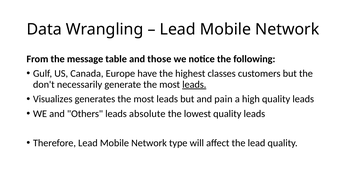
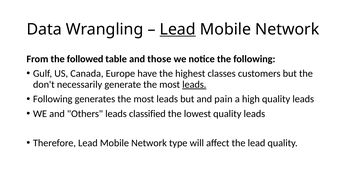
Lead underline: none -> present (178, 29)
message: message -> followed (85, 59)
Visualizes: Visualizes -> Following (53, 99)
absolute: absolute -> classified (147, 114)
